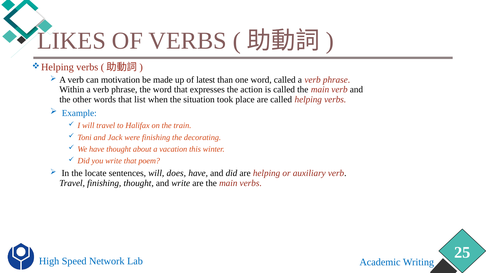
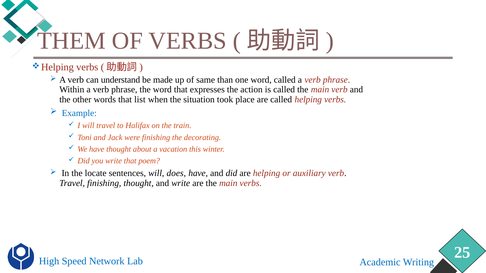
LIKES: LIKES -> THEM (71, 41)
motivation: motivation -> understand (121, 80)
latest: latest -> same (206, 80)
